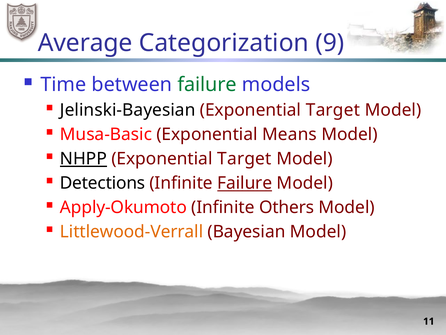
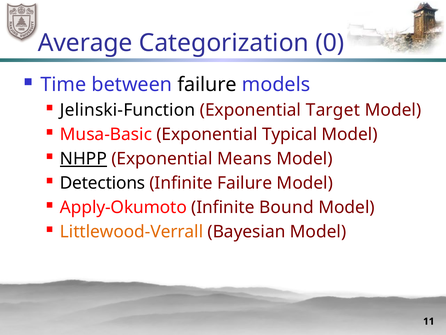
9: 9 -> 0 (330, 43)
failure colour: green -> black (207, 84)
Jelinski-Bayesian: Jelinski-Bayesian -> Jelinski-Function (128, 110)
Means: Means -> Typical (290, 134)
Target: Target -> Means (244, 159)
Failure underline: present -> none (245, 183)
Others: Others -> Bound (286, 207)
